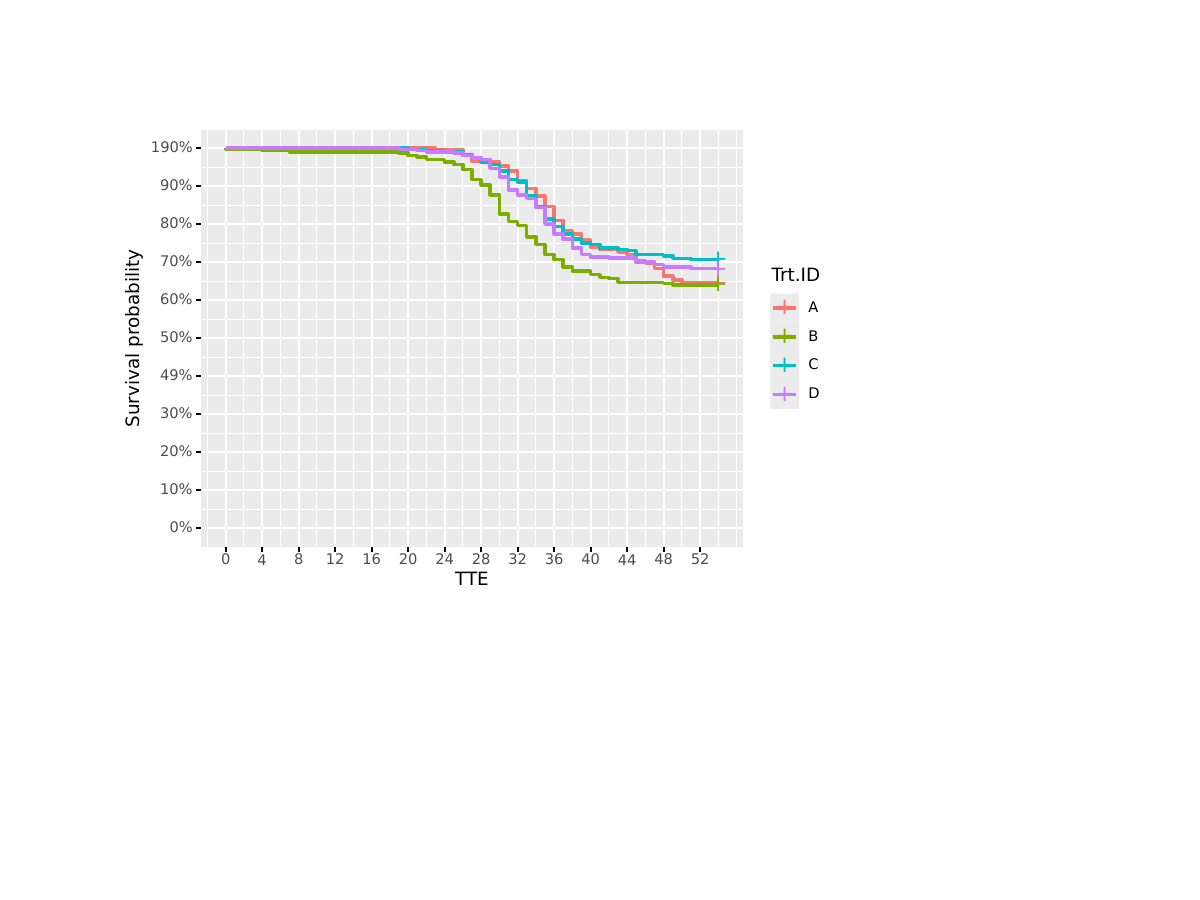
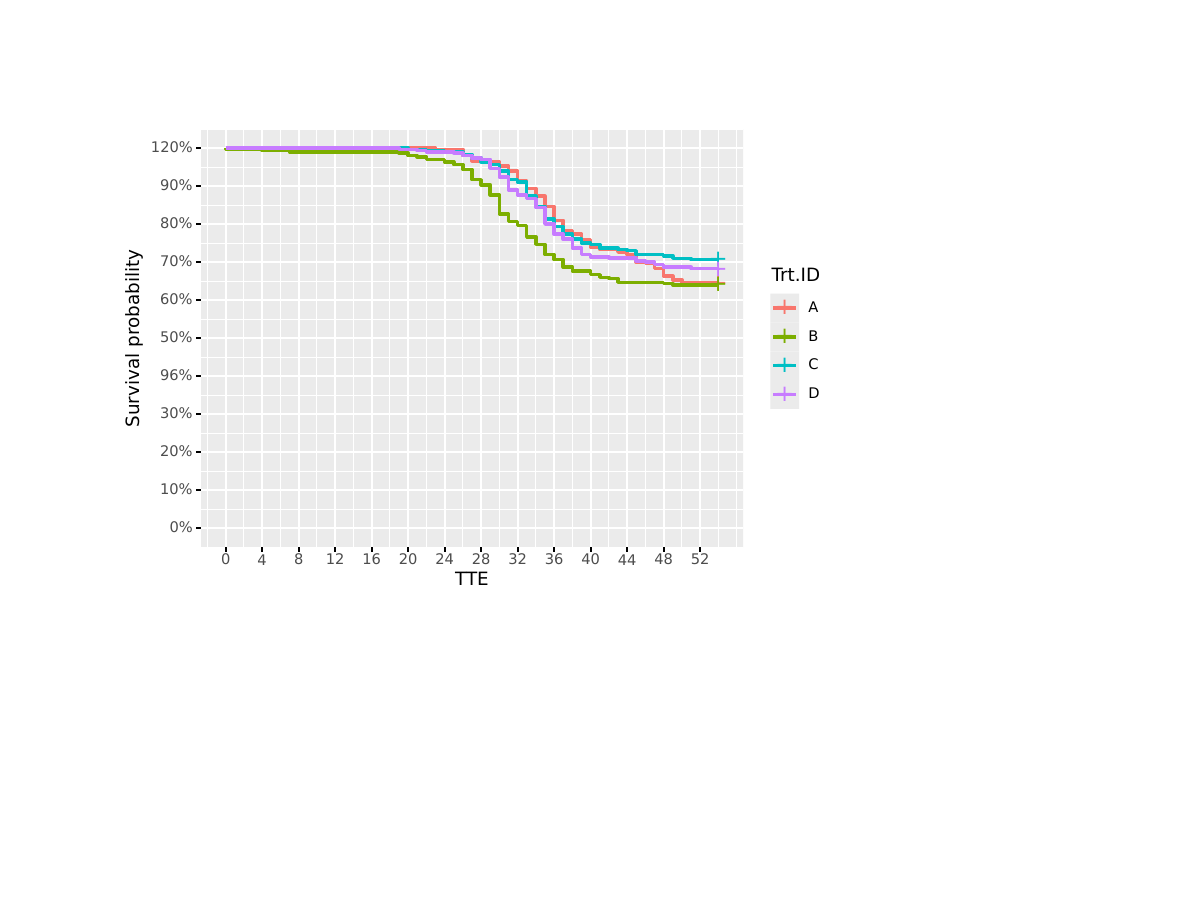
190%: 190% -> 120% (172, 147)
49%: 49% -> 96% (176, 375)
